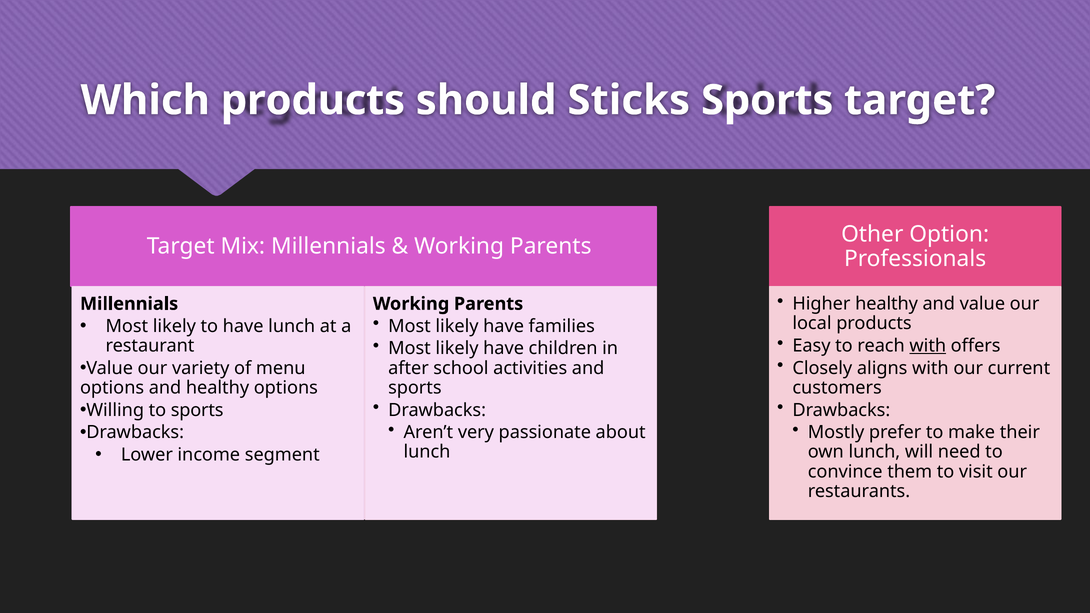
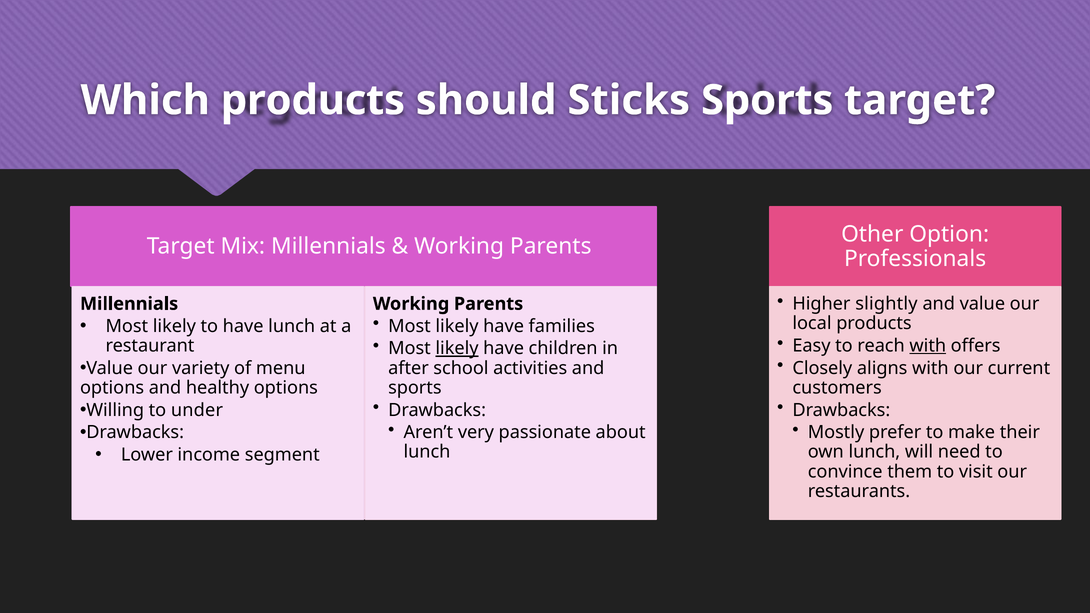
Higher healthy: healthy -> slightly (886, 304)
likely underline: none -> present (457, 349)
to sports: sports -> under (197, 410)
